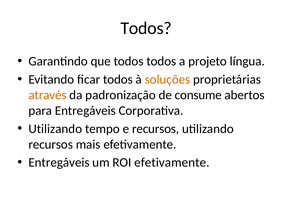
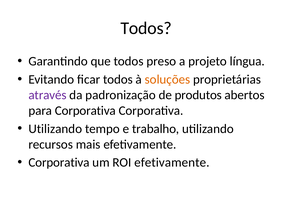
todos todos: todos -> preso (161, 61)
através colour: orange -> purple (48, 95)
consume: consume -> produtos (198, 95)
para Entregáveis: Entregáveis -> Corporativa (85, 111)
e recursos: recursos -> trabalho (156, 129)
Entregáveis: Entregáveis -> Corporativa (59, 163)
